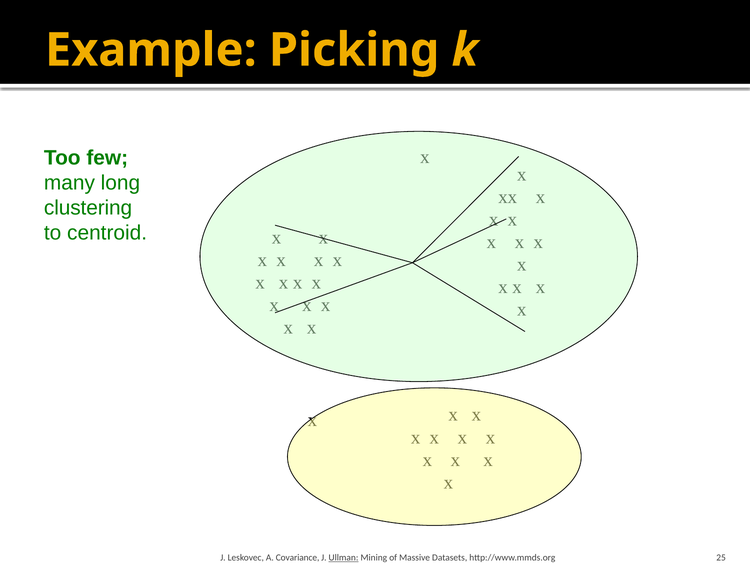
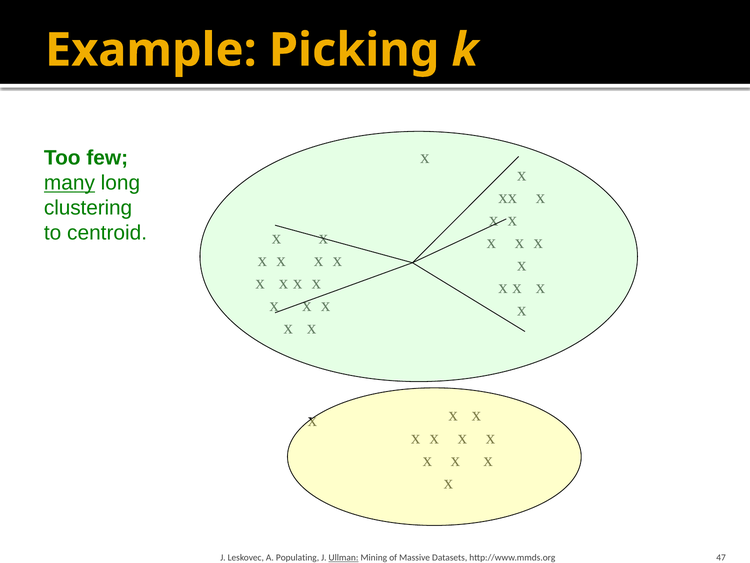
many underline: none -> present (69, 183)
Covariance: Covariance -> Populating (298, 557)
25: 25 -> 47 (721, 557)
